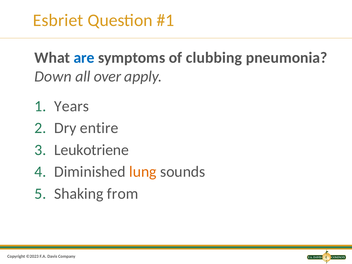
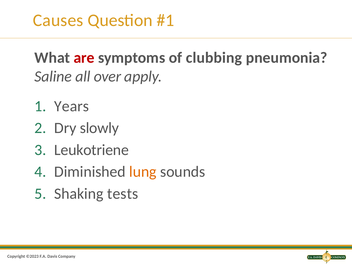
Esbriet: Esbriet -> Causes (58, 20)
are colour: blue -> red (84, 58)
Down: Down -> Saline (53, 76)
entire: entire -> slowly (99, 128)
from: from -> tests (123, 194)
